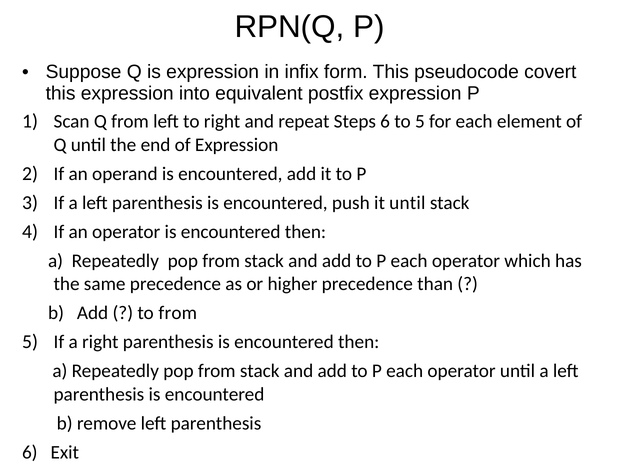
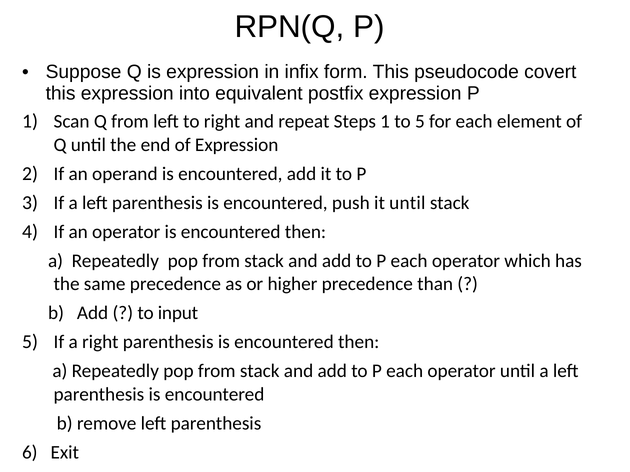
Steps 6: 6 -> 1 (385, 121)
to from: from -> input (178, 313)
